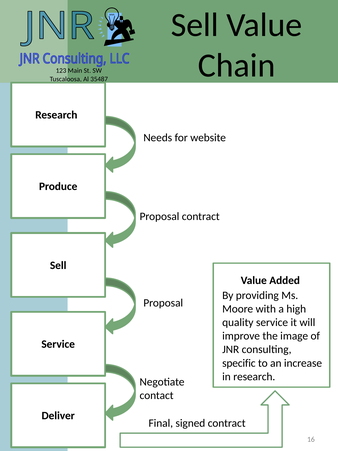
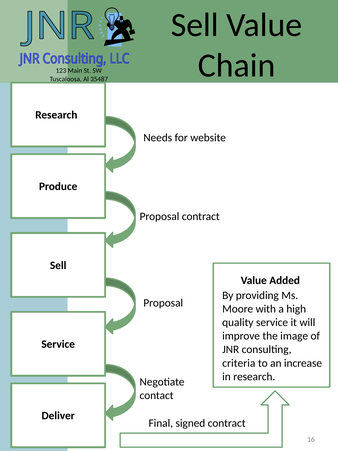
specific: specific -> criteria (239, 363)
